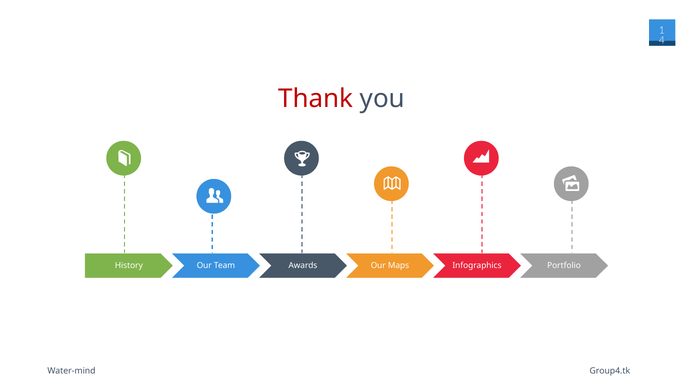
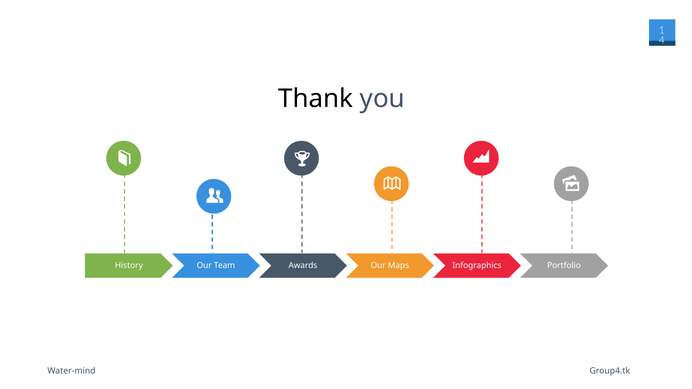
Thank colour: red -> black (316, 99)
